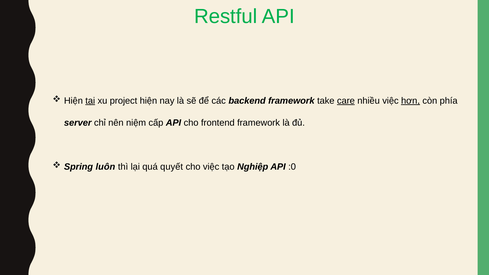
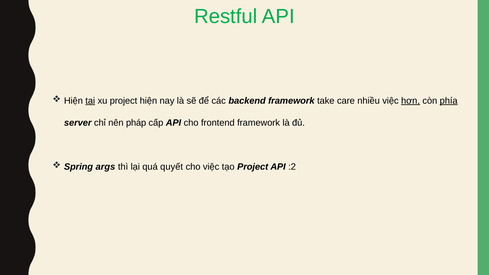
care underline: present -> none (346, 101)
phía underline: none -> present (449, 101)
niệm: niệm -> pháp (136, 123)
luôn: luôn -> args (105, 167)
tạo Nghiệp: Nghiệp -> Project (253, 167)
:0: :0 -> :2 (292, 167)
